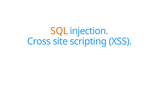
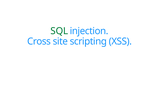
SQL colour: orange -> green (59, 31)
